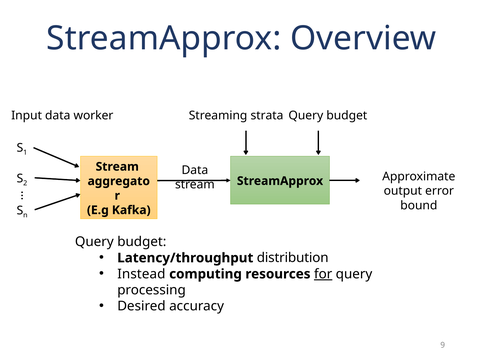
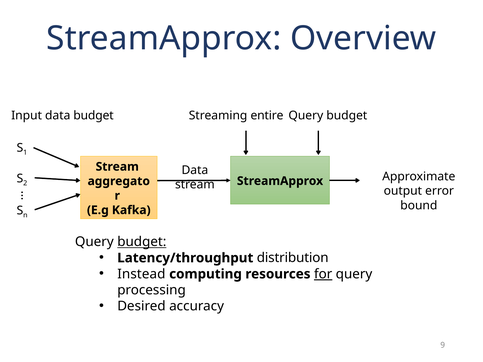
data worker: worker -> budget (93, 115)
strata: strata -> entire (267, 115)
budget underline: none -> present (142, 242)
